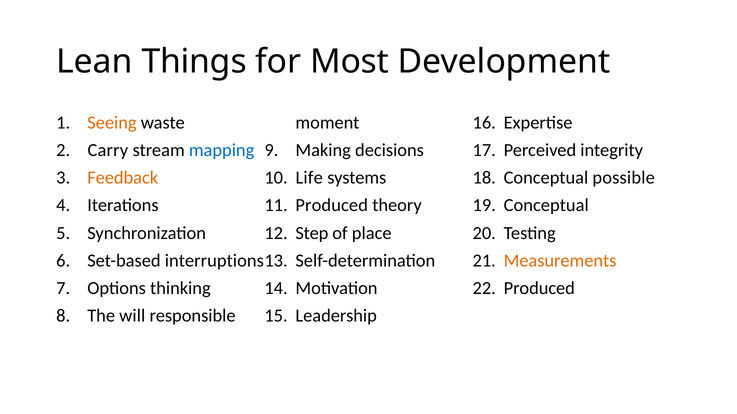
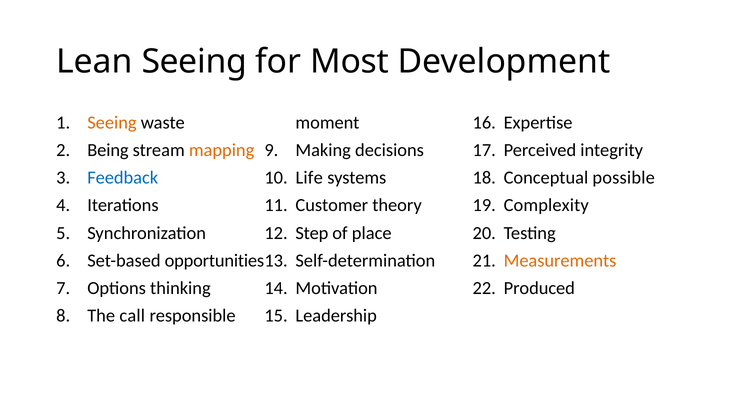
Lean Things: Things -> Seeing (194, 62)
Carry: Carry -> Being (108, 151)
mapping colour: blue -> orange (222, 151)
Feedback colour: orange -> blue (123, 178)
Produced: Produced -> Customer (332, 206)
Conceptual: Conceptual -> Complexity (546, 206)
interruptions: interruptions -> opportunities (214, 261)
will: will -> call (132, 316)
